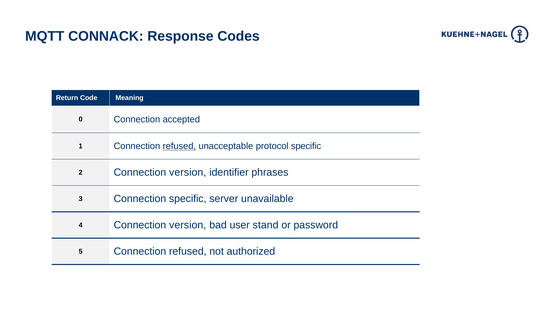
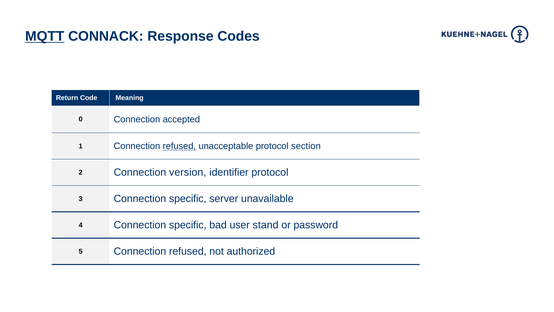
MQTT underline: none -> present (45, 36)
protocol specific: specific -> section (306, 146)
identifier phrases: phrases -> protocol (270, 172)
4 Connection version: version -> specific (188, 225)
